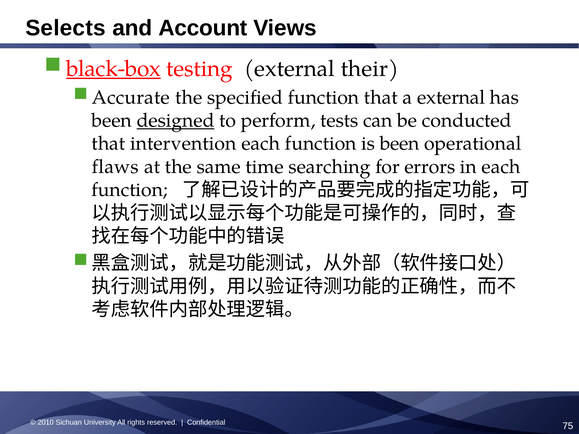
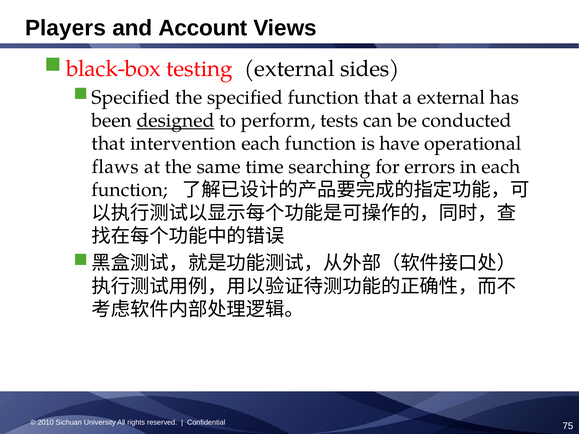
Selects: Selects -> Players (66, 28)
black-box underline: present -> none (113, 69)
their: their -> sides (370, 69)
Accurate: Accurate -> Specified (131, 97)
is been: been -> have (400, 144)
